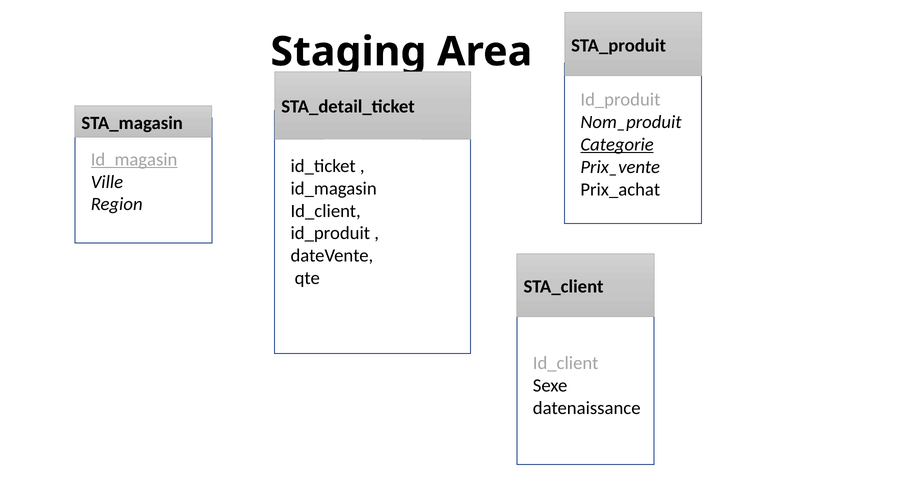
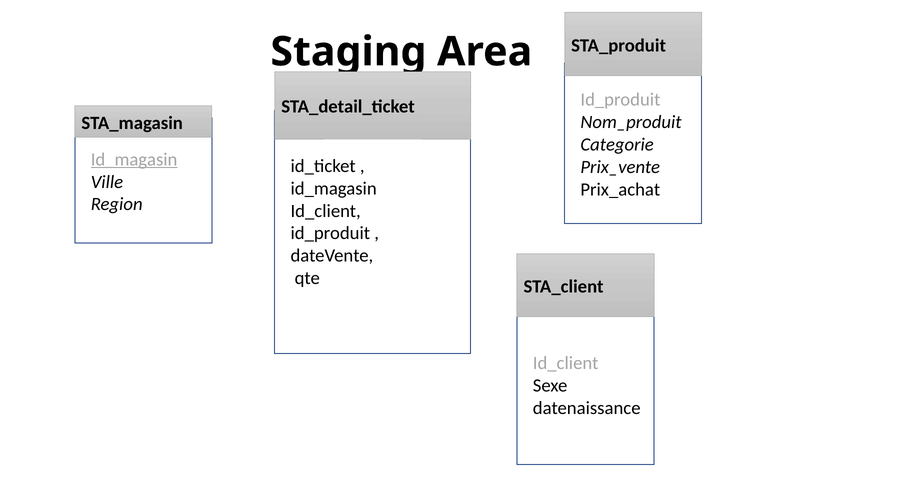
Categorie underline: present -> none (617, 145)
